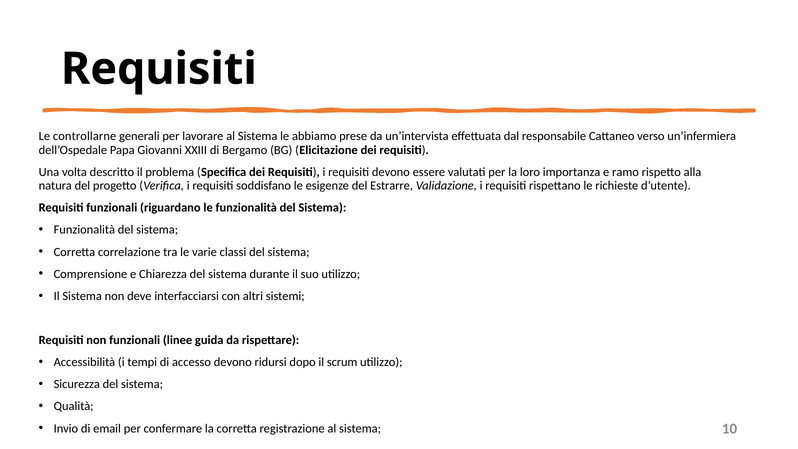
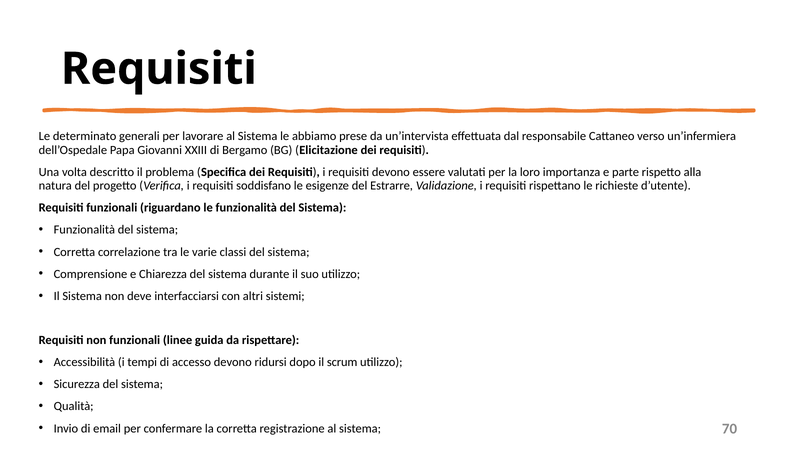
controllarne: controllarne -> determinato (85, 136)
ramo: ramo -> parte (626, 172)
10: 10 -> 70 (730, 429)
